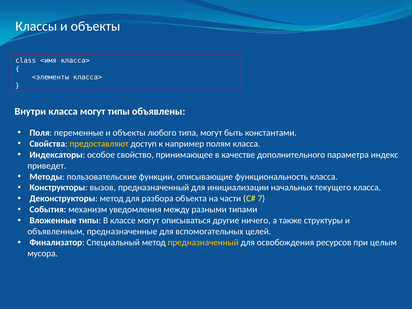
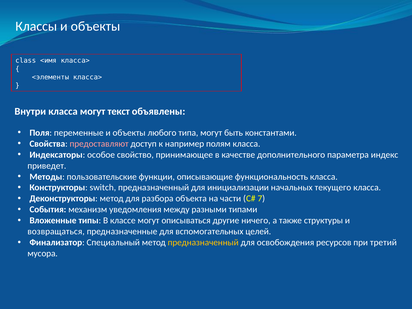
могут типы: типы -> текст (119, 112)
предоставляют colour: yellow -> pink (99, 144)
вызов: вызов -> switch (103, 188)
объявленным: объявленным -> возвращаться (56, 232)
целым: целым -> третий (383, 243)
